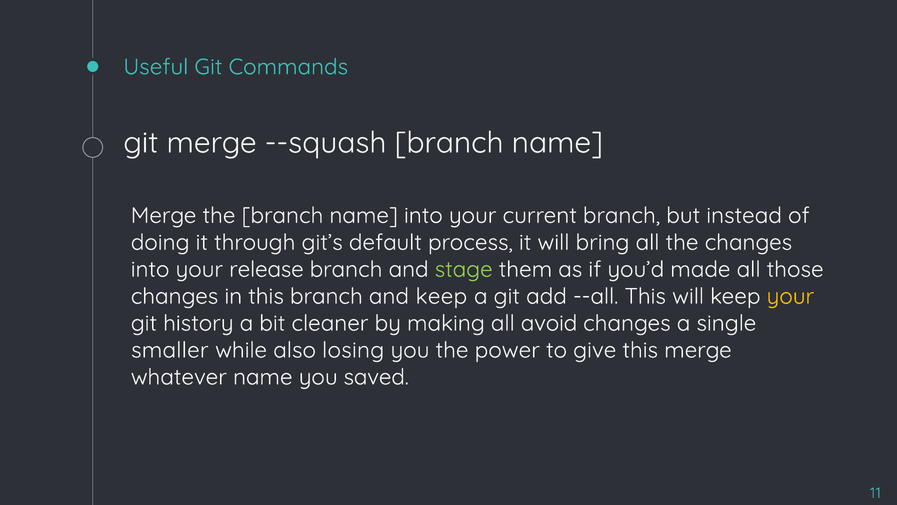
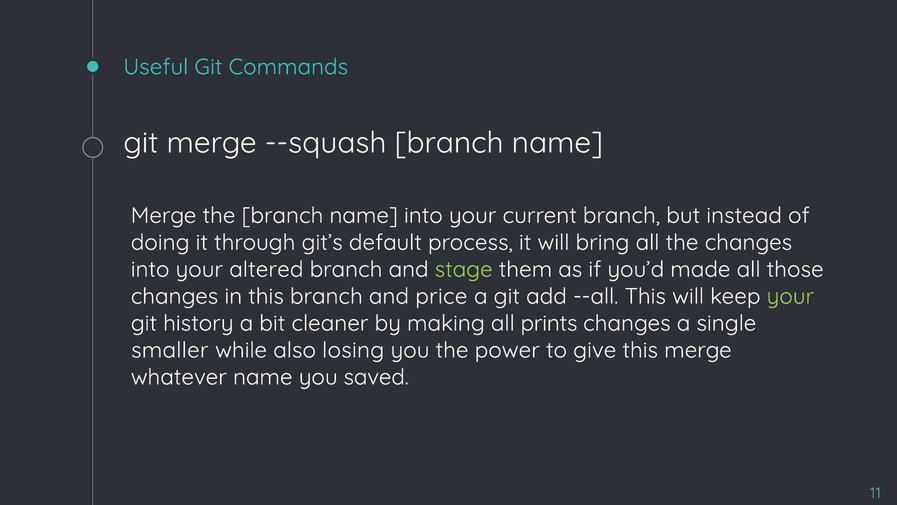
release: release -> altered (266, 269)
and keep: keep -> price (441, 296)
your colour: yellow -> light green (790, 296)
avoid: avoid -> prints (549, 323)
